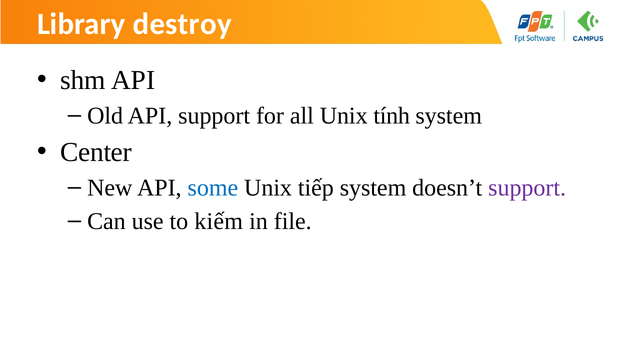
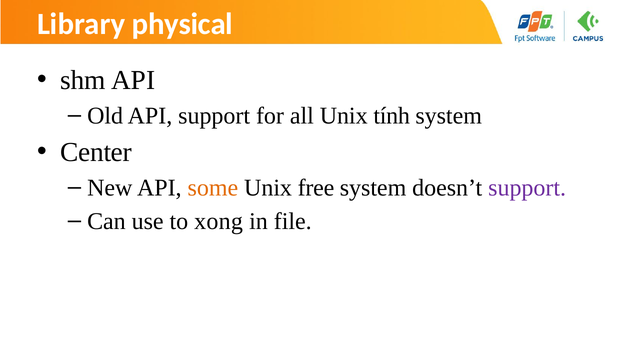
destroy: destroy -> physical (182, 24)
some colour: blue -> orange (213, 188)
tiếp: tiếp -> free (316, 188)
kiếm: kiếm -> xong (219, 221)
